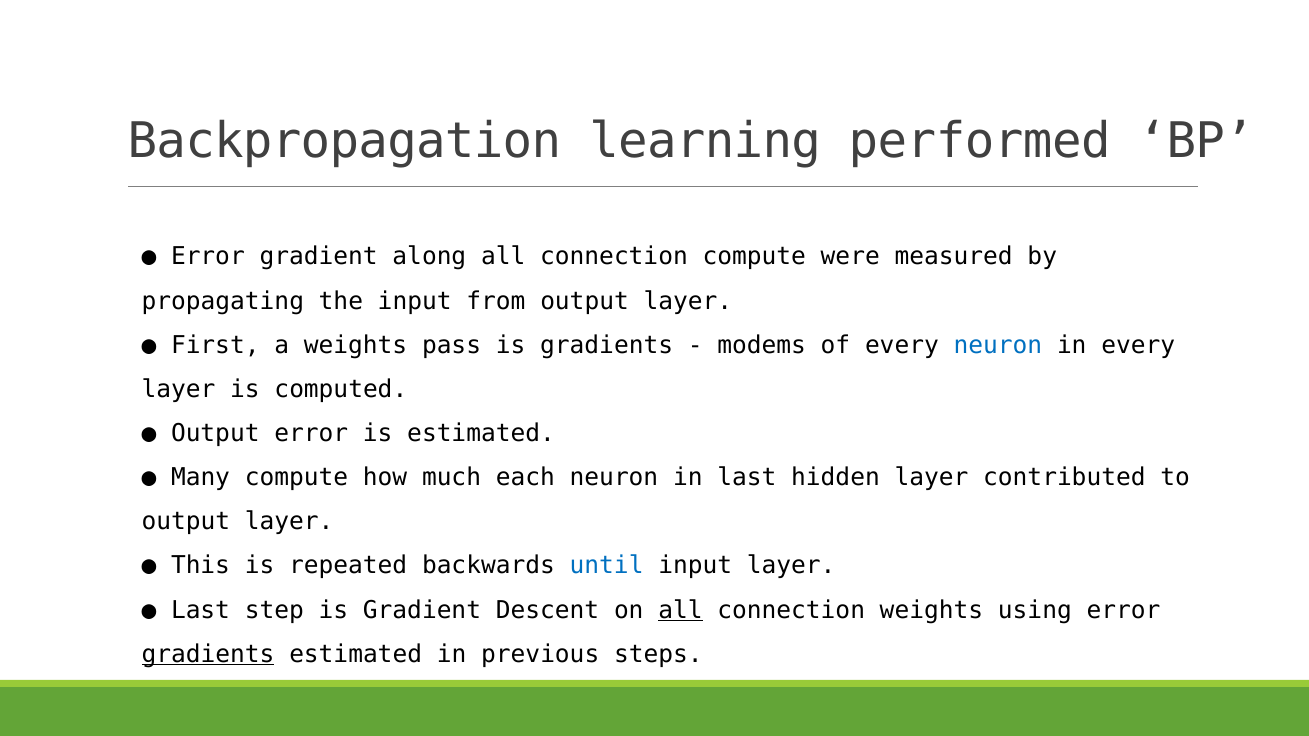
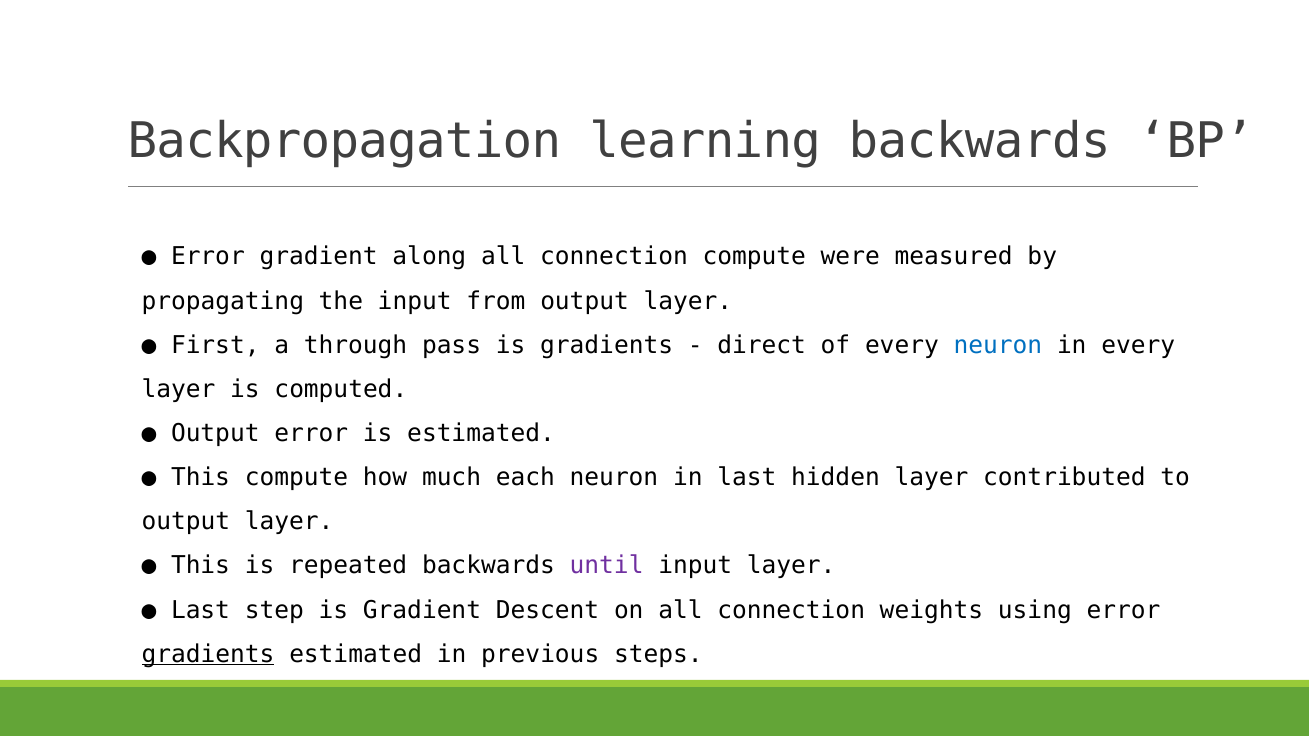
learning performed: performed -> backwards (980, 141)
a weights: weights -> through (356, 345)
modems: modems -> direct (762, 345)
Many: Many -> This (201, 478)
until colour: blue -> purple (607, 566)
all underline: present -> none (680, 610)
